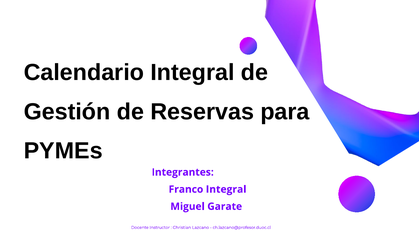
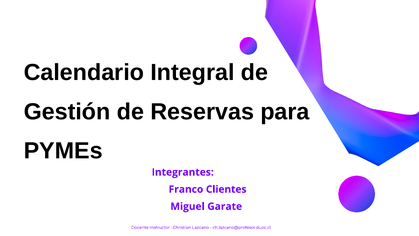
Franco Integral: Integral -> Clientes (226, 189)
